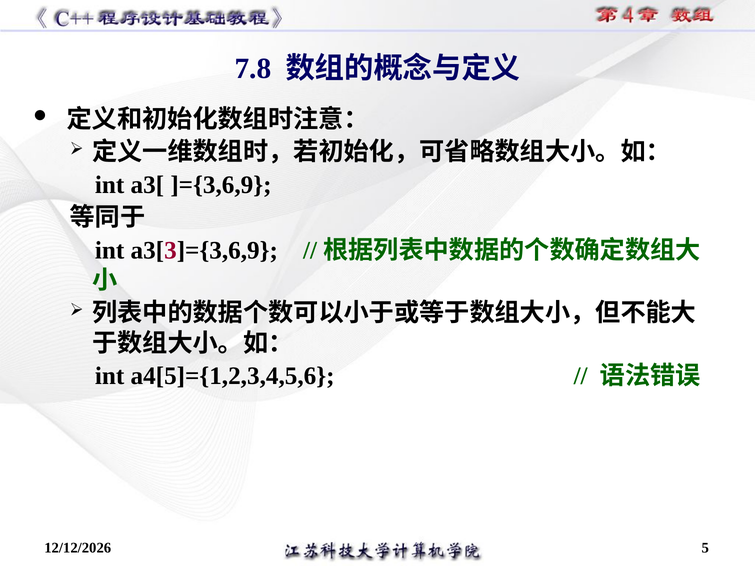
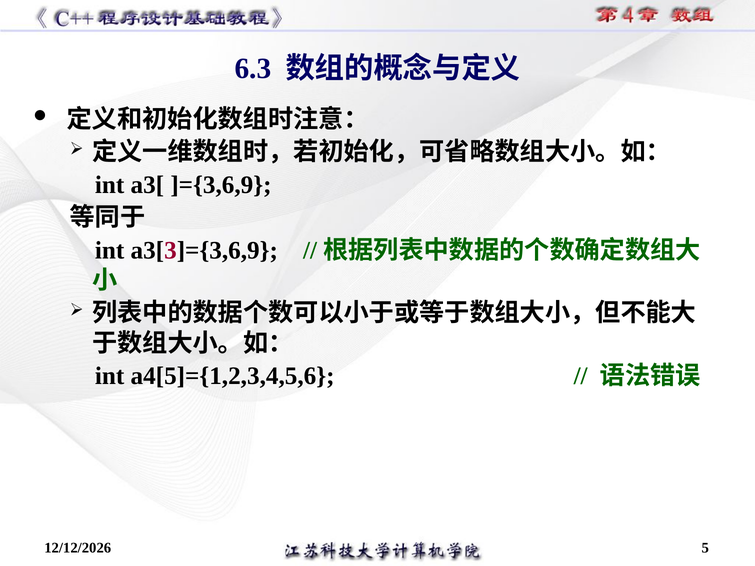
7.8: 7.8 -> 6.3 (253, 69)
